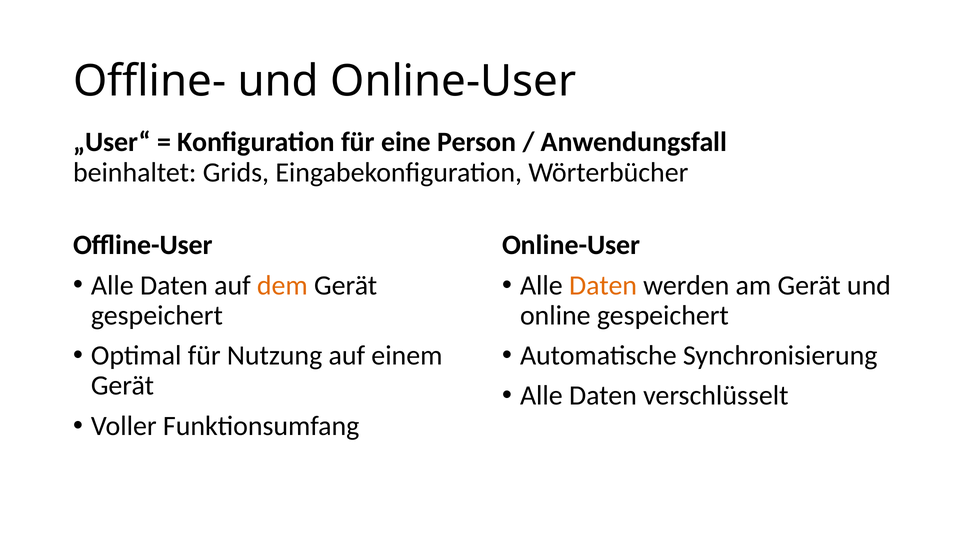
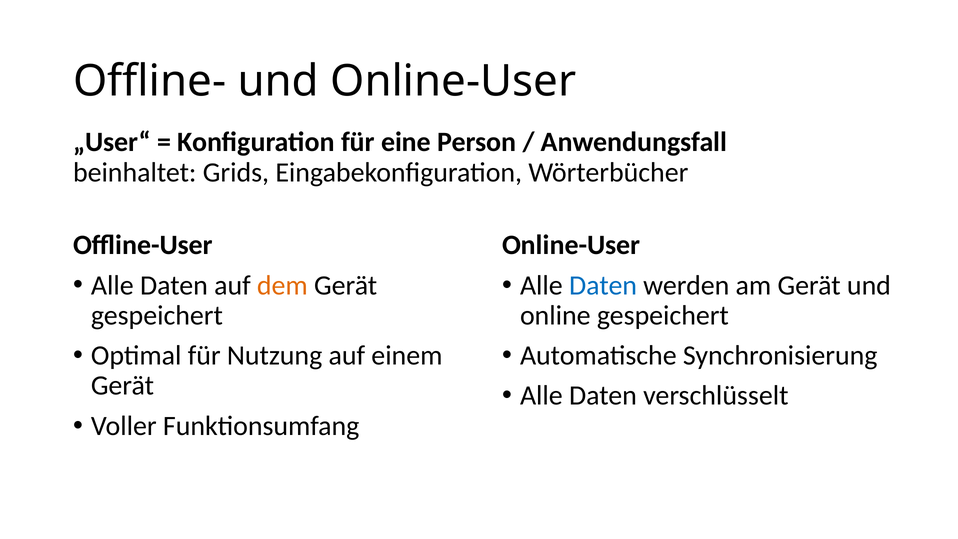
Daten colour: orange -> blue (603, 285)
